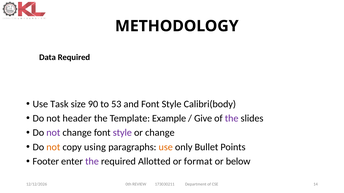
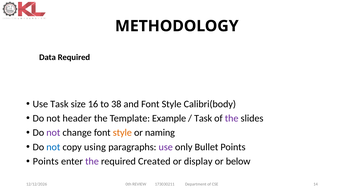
90: 90 -> 16 (93, 104)
53: 53 -> 38 (116, 104)
Give: Give -> Task (203, 119)
style colour: purple -> orange (122, 133)
or change: change -> naming (160, 133)
not colour: orange -> blue (53, 147)
use colour: orange -> purple (166, 147)
Footer: Footer -> Points (46, 162)
Allotted: Allotted -> Created (154, 162)
format: format -> display (198, 162)
